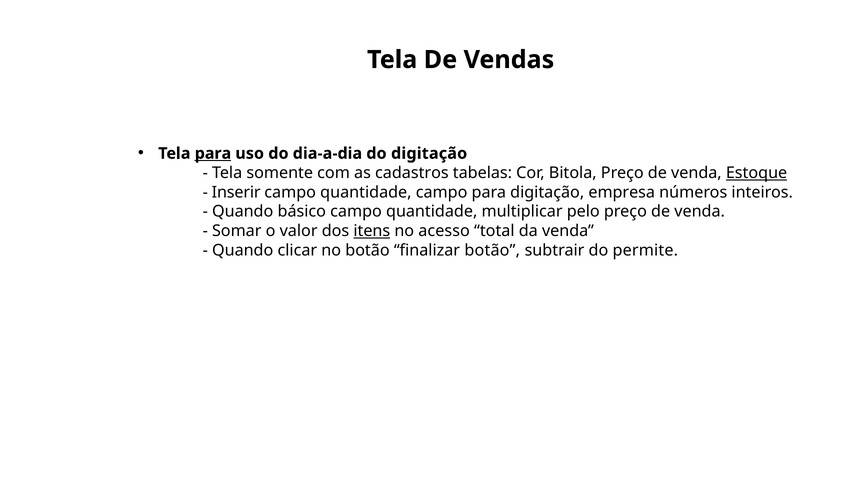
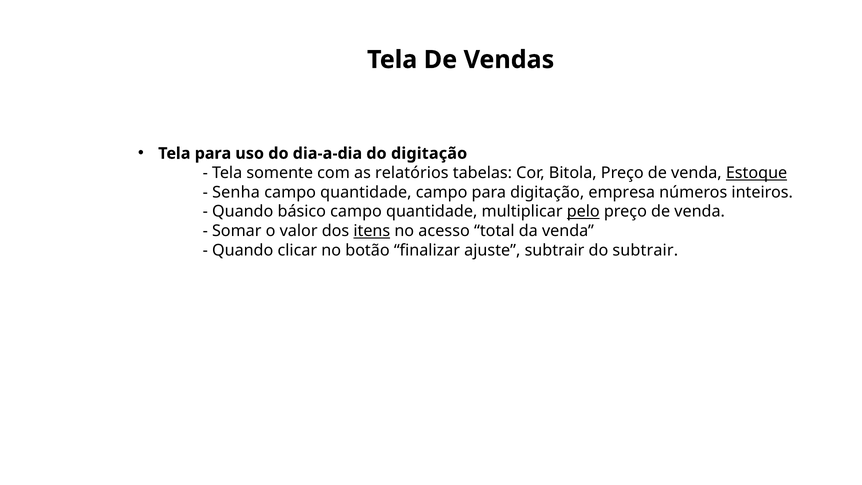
para underline: present -> none (213, 153)
cadastros: cadastros -> relatórios (412, 173)
Inserir: Inserir -> Senha (236, 192)
pelo underline: none -> present (583, 212)
finalizar botão: botão -> ajuste (492, 250)
do permite: permite -> subtrair (645, 250)
